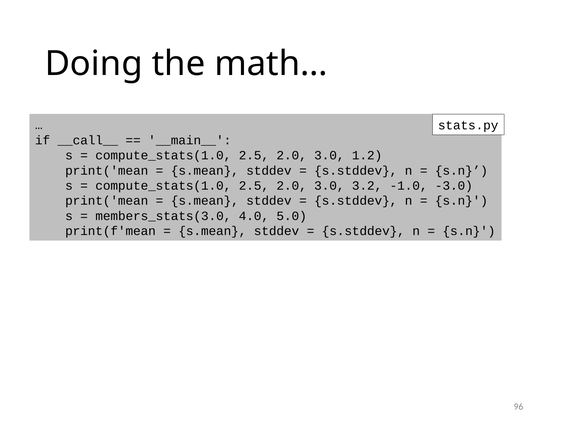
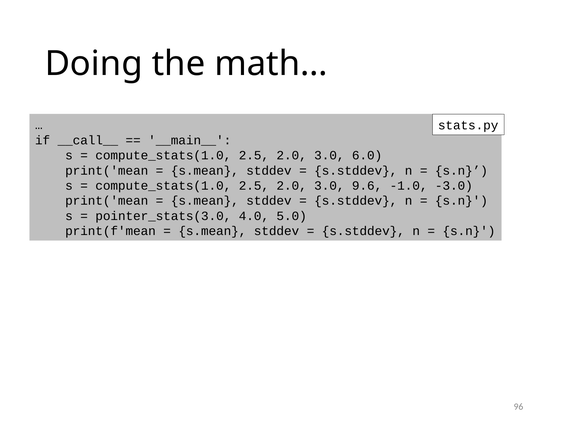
1.2: 1.2 -> 6.0 (367, 155)
3.2: 3.2 -> 9.6 (367, 186)
members_stats(3.0: members_stats(3.0 -> pointer_stats(3.0 (163, 216)
